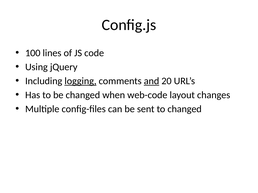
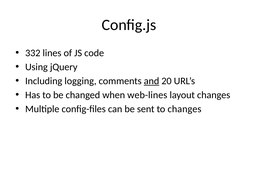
100: 100 -> 332 (33, 53)
logging underline: present -> none (80, 81)
web-code: web-code -> web-lines (147, 95)
to changed: changed -> changes (184, 109)
